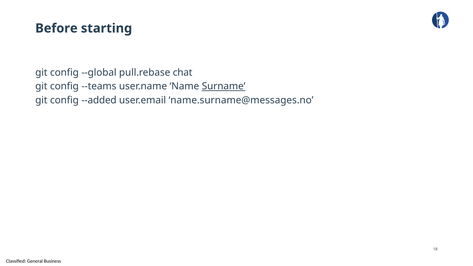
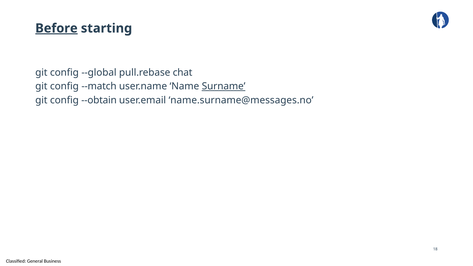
Before underline: none -> present (56, 28)
--teams: --teams -> --match (99, 86)
--added: --added -> --obtain (99, 100)
